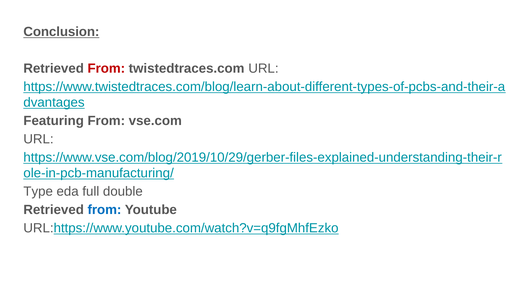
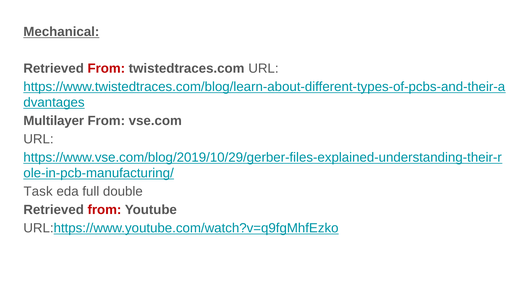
Conclusion: Conclusion -> Mechanical (61, 32)
Featuring: Featuring -> Multilayer (54, 121)
Type: Type -> Task (38, 191)
from colour: blue -> red (104, 210)
